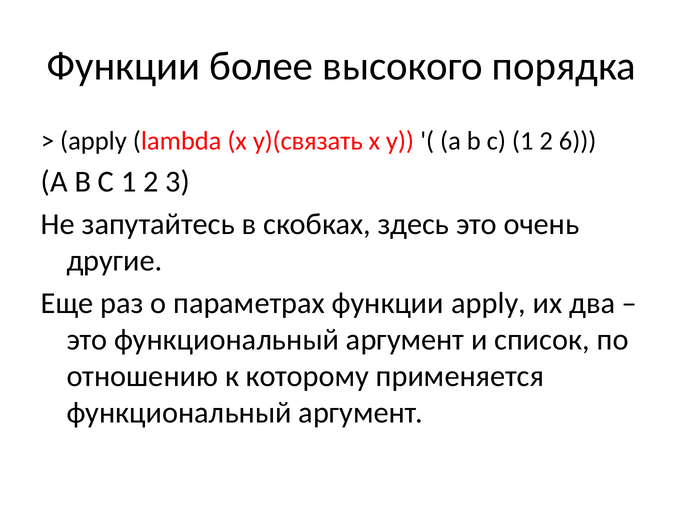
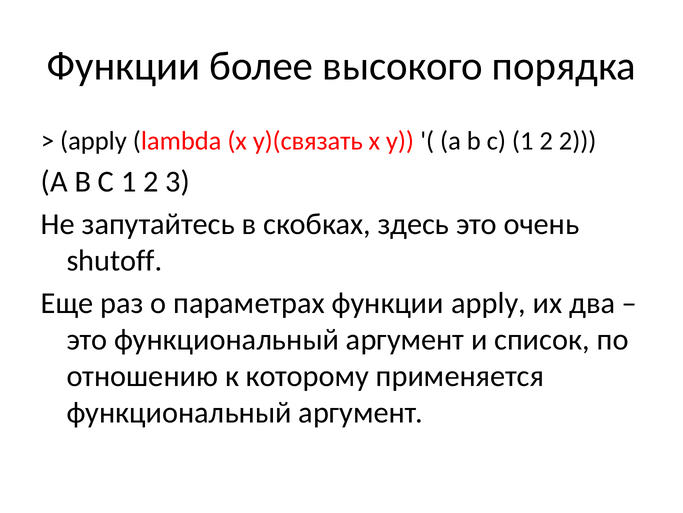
2 6: 6 -> 2 (578, 141)
другие: другие -> shutoff (114, 260)
